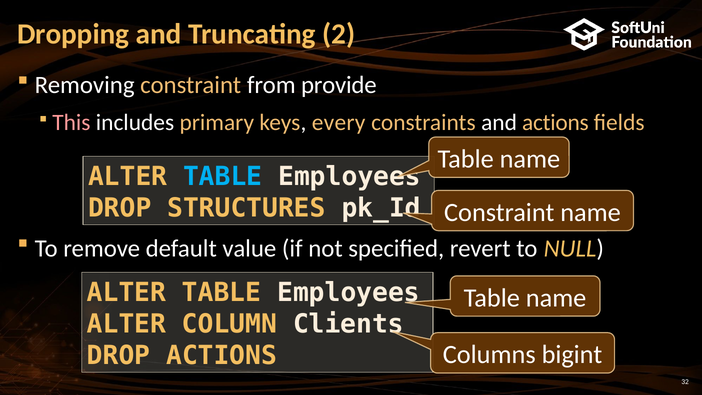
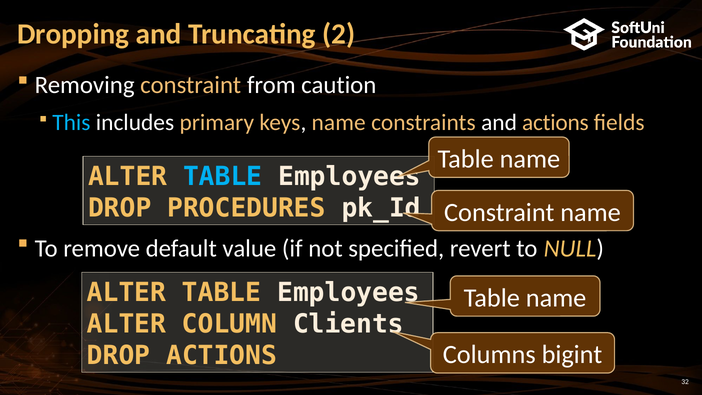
provide: provide -> caution (339, 85)
This colour: pink -> light blue (71, 123)
keys every: every -> name (339, 123)
STRUCTURES: STRUCTURES -> PROCEDURES (246, 208)
